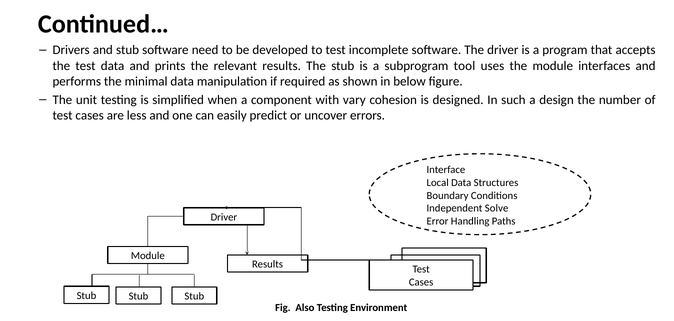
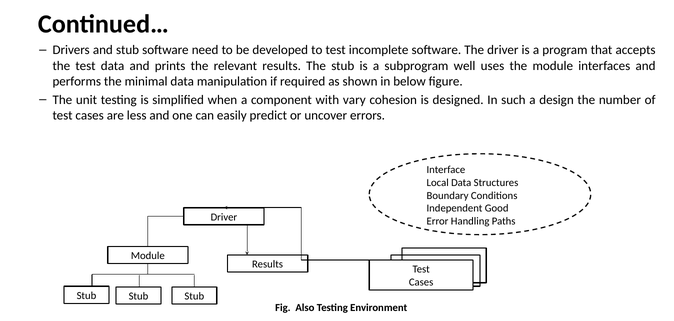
tool: tool -> well (465, 66)
Solve: Solve -> Good (497, 208)
